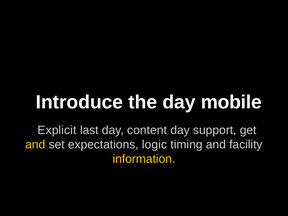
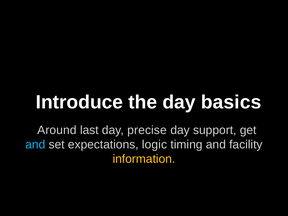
mobile: mobile -> basics (231, 102)
Explicit: Explicit -> Around (57, 130)
content: content -> precise (147, 130)
and colour: yellow -> light blue (35, 145)
